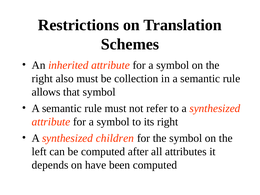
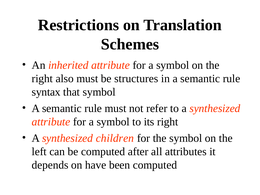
collection: collection -> structures (136, 79)
allows: allows -> syntax (46, 92)
